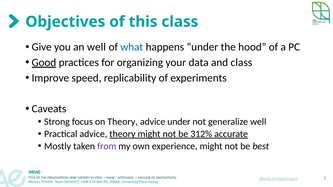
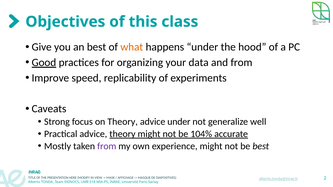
an well: well -> best (97, 47)
what colour: blue -> orange (132, 47)
and class: class -> from (241, 63)
312%: 312% -> 104% (201, 134)
